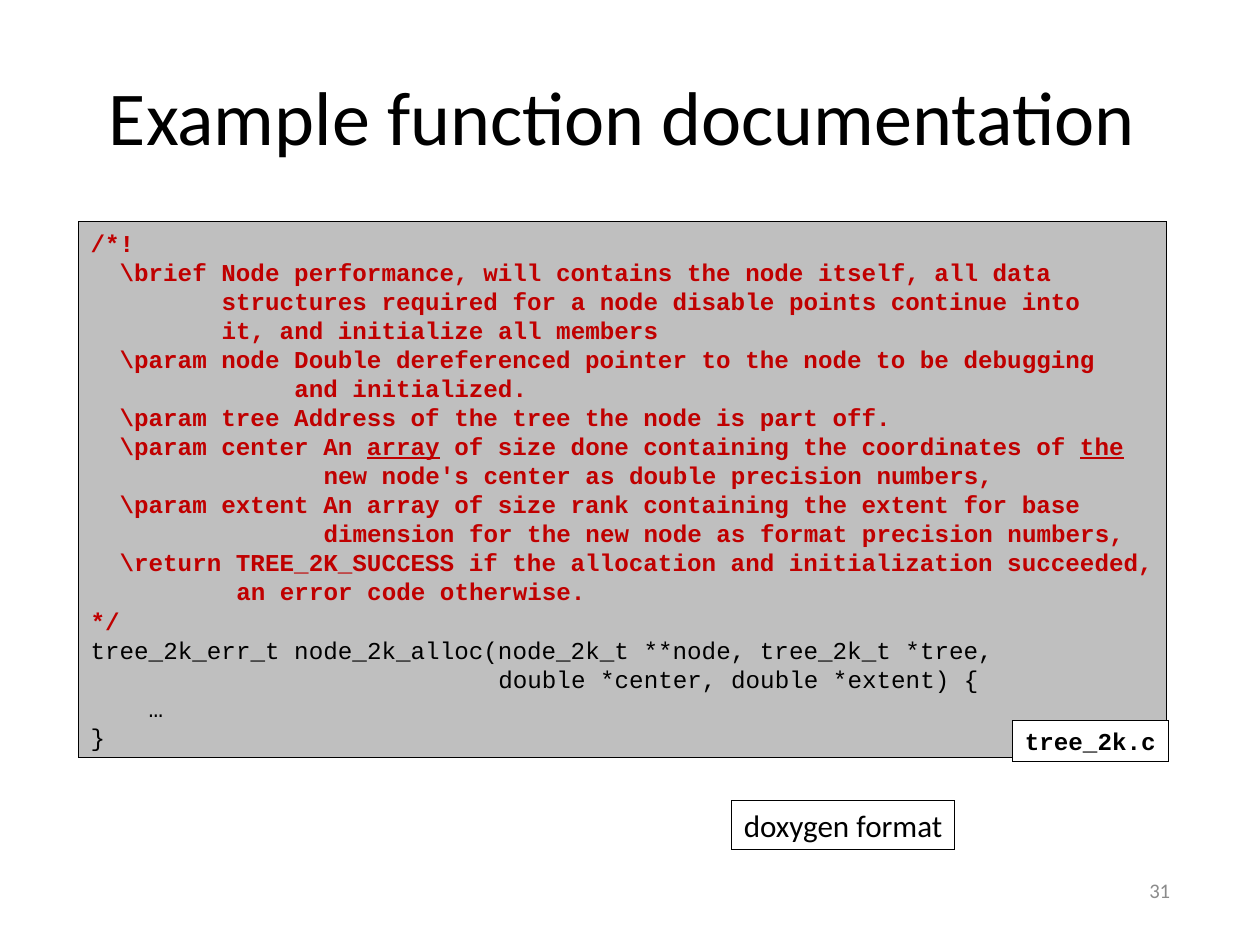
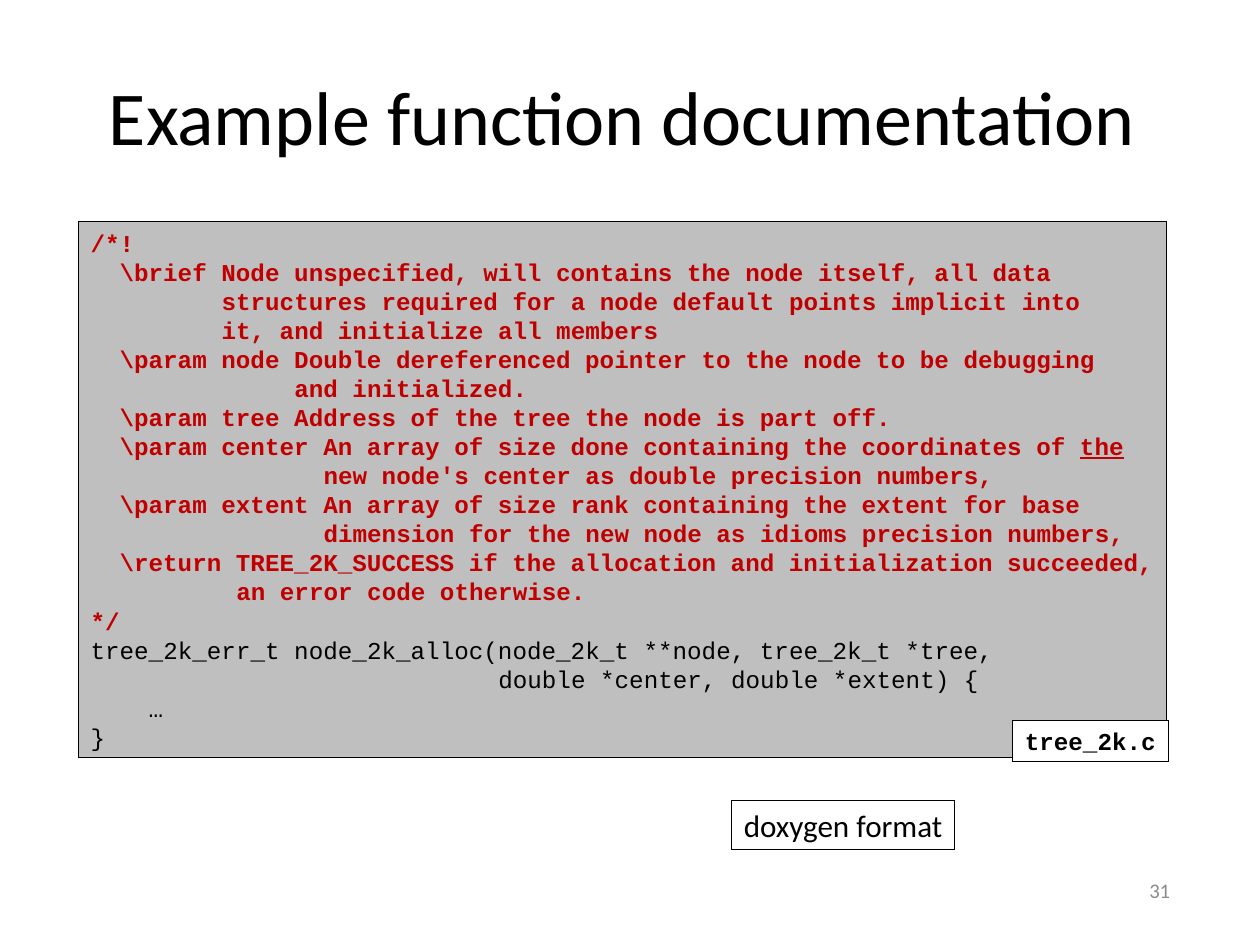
performance: performance -> unspecified (381, 273)
disable: disable -> default (723, 302)
continue: continue -> implicit (949, 302)
array underline: present -> none (403, 448)
as format: format -> idioms (804, 535)
